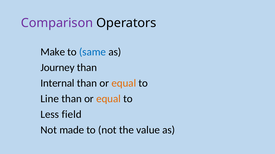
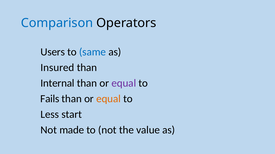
Comparison colour: purple -> blue (57, 23)
Make: Make -> Users (53, 52)
Journey: Journey -> Insured (57, 68)
equal colour: orange -> purple (124, 83)
Line: Line -> Fails (50, 99)
field: field -> start (72, 115)
